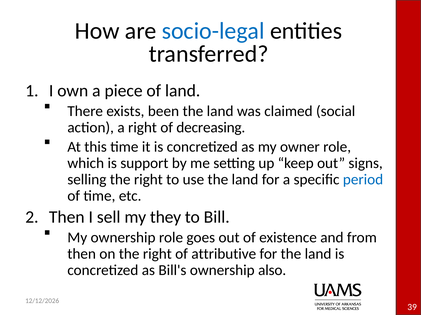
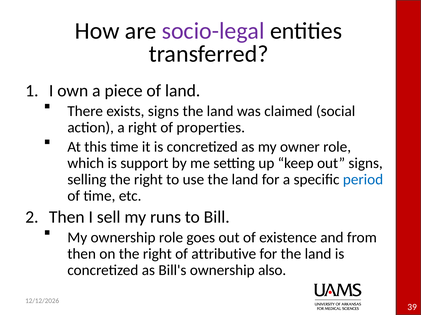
socio-legal colour: blue -> purple (213, 31)
exists been: been -> signs (163, 111)
decreasing: decreasing -> properties (211, 128)
they: they -> runs (166, 218)
